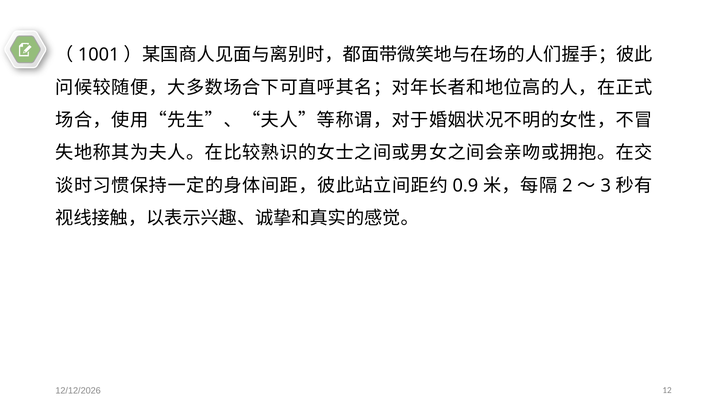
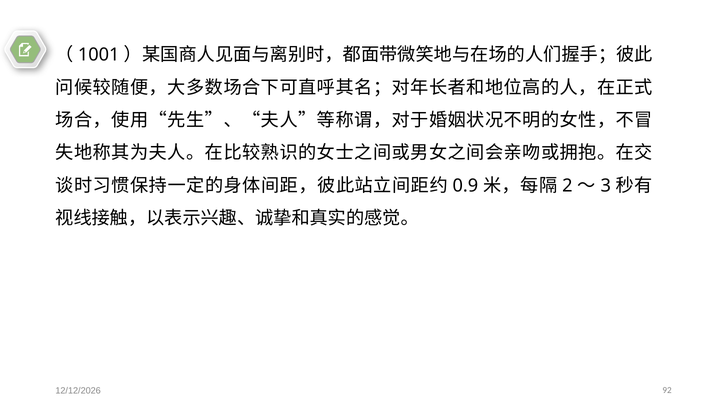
12: 12 -> 92 (667, 390)
